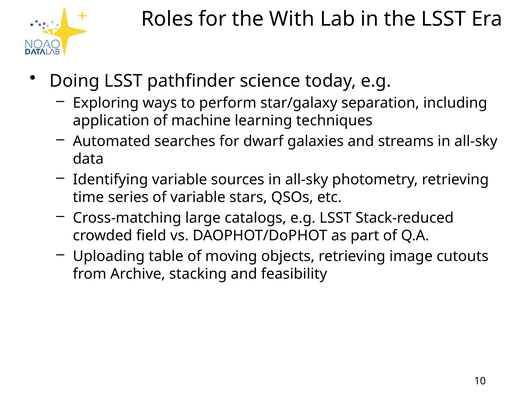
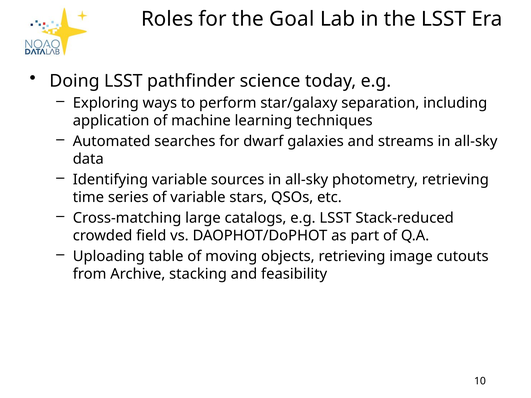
With: With -> Goal (292, 19)
